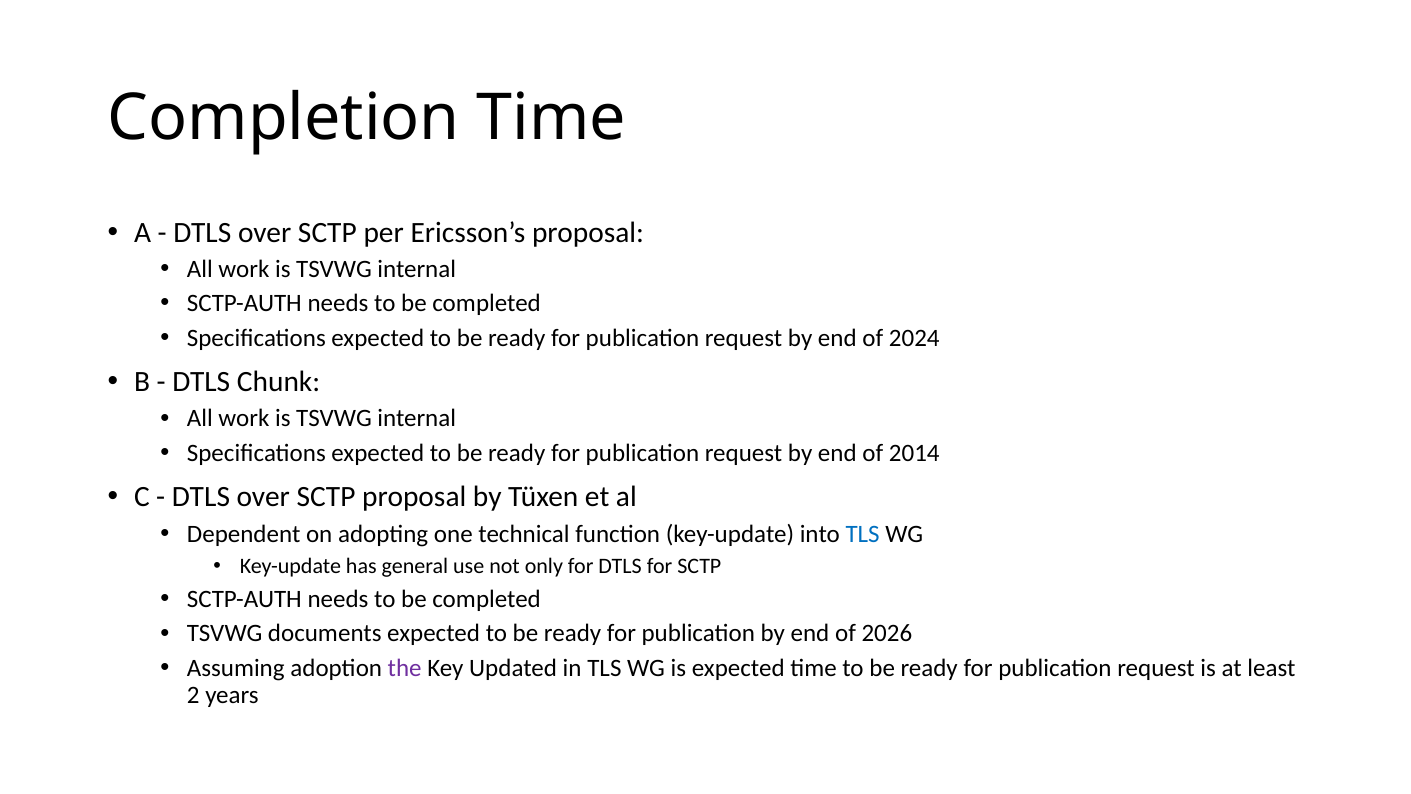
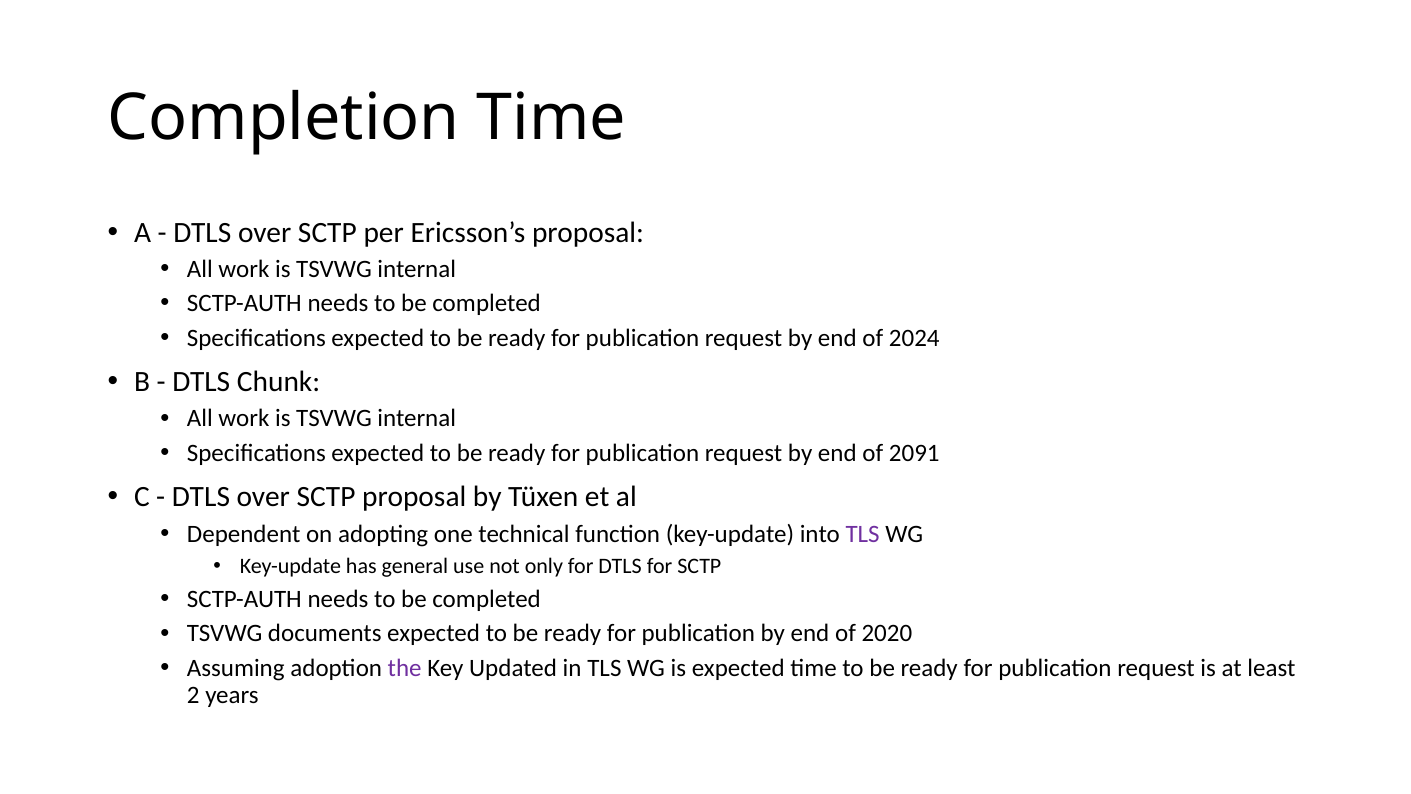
2014: 2014 -> 2091 (914, 453)
TLS colour: blue -> purple (863, 534)
2026: 2026 -> 2020 (887, 633)
